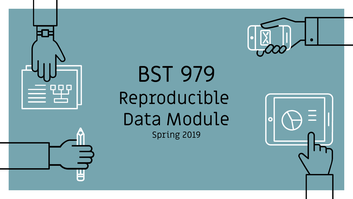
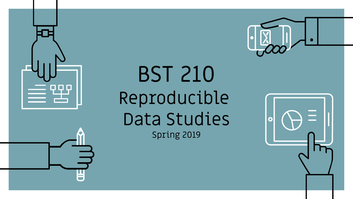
979: 979 -> 210 (198, 74)
Module: Module -> Studies (198, 119)
